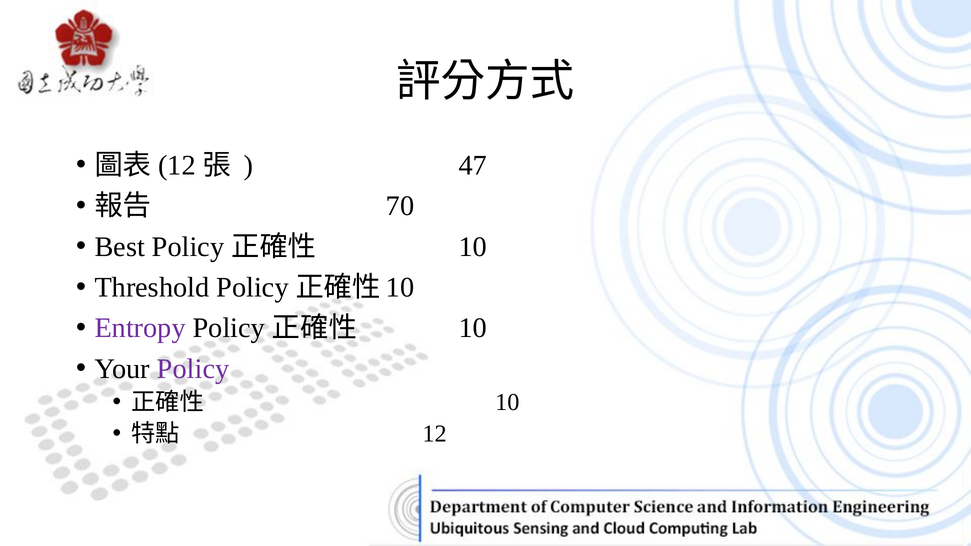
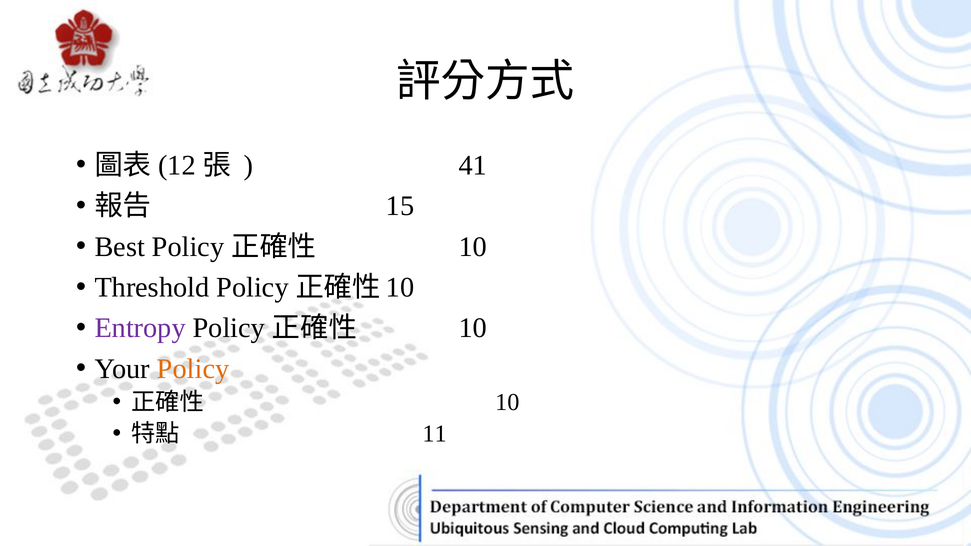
47: 47 -> 41 (473, 165)
70: 70 -> 15 (400, 206)
Policy colour: purple -> orange (193, 369)
12: 12 -> 11 (435, 434)
